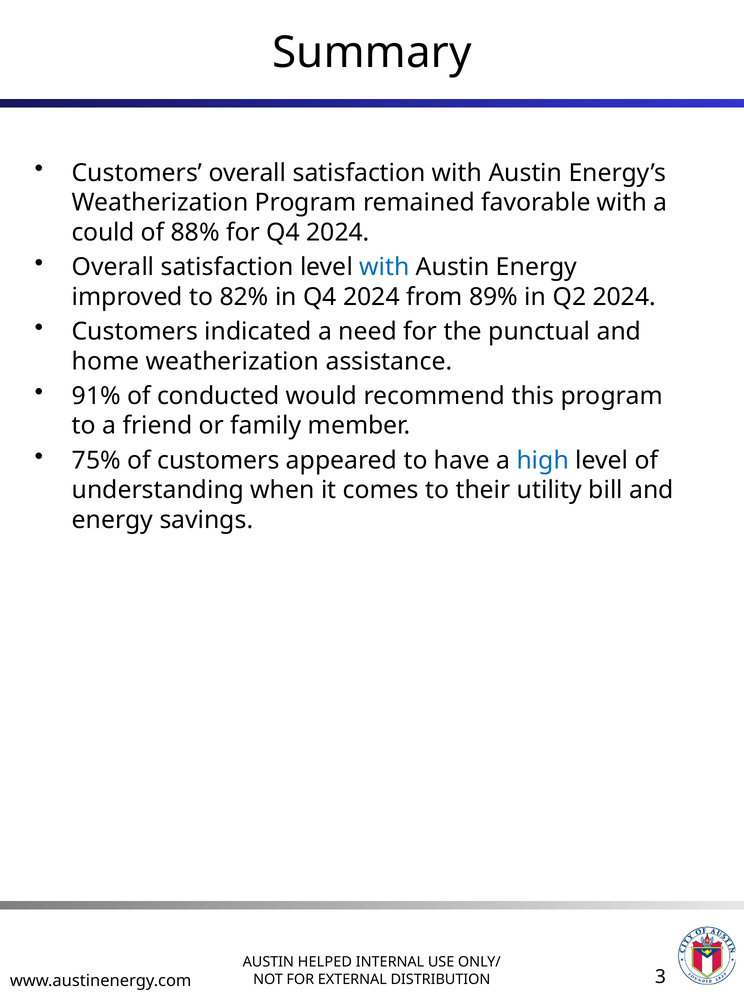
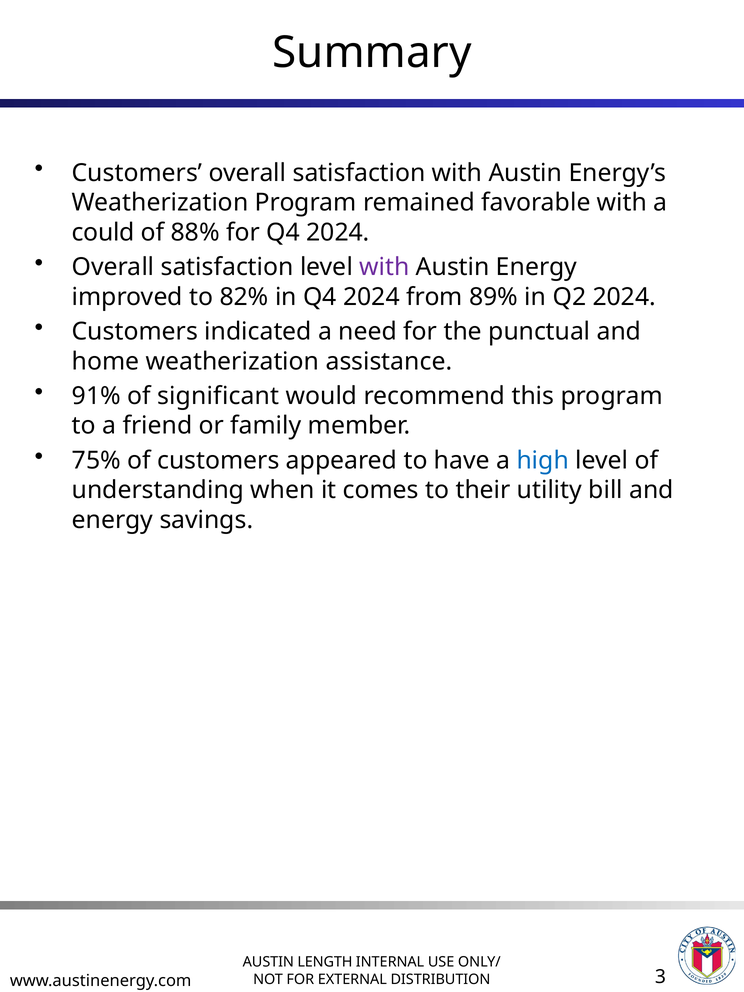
with colour: blue -> purple (384, 267)
conducted: conducted -> significant (218, 396)
HELPED: HELPED -> LENGTH (325, 962)
